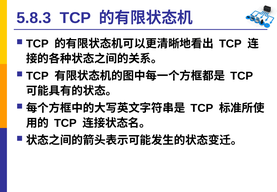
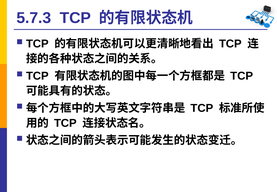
5.8.3: 5.8.3 -> 5.7.3 (34, 18)
